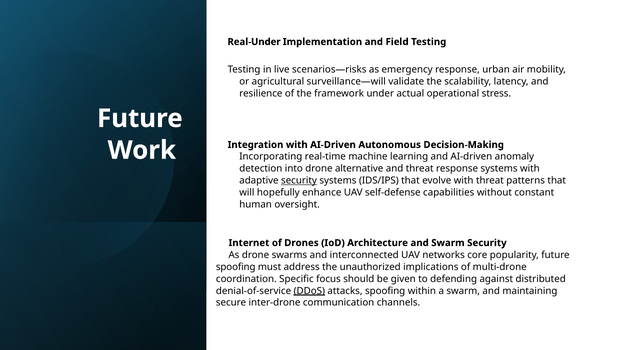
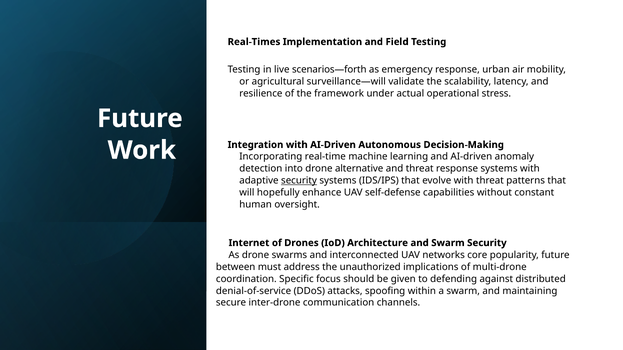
Real-Under: Real-Under -> Real-Times (254, 42)
scenarios—risks: scenarios—risks -> scenarios—forth (329, 69)
spoofing: spoofing -> between (236, 267)
DDoS underline: present -> none (309, 291)
